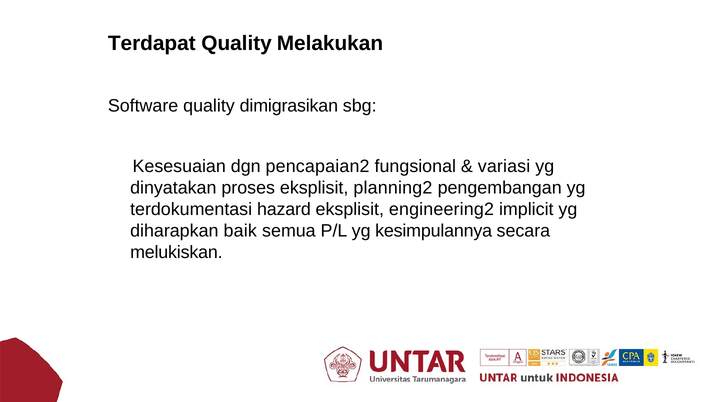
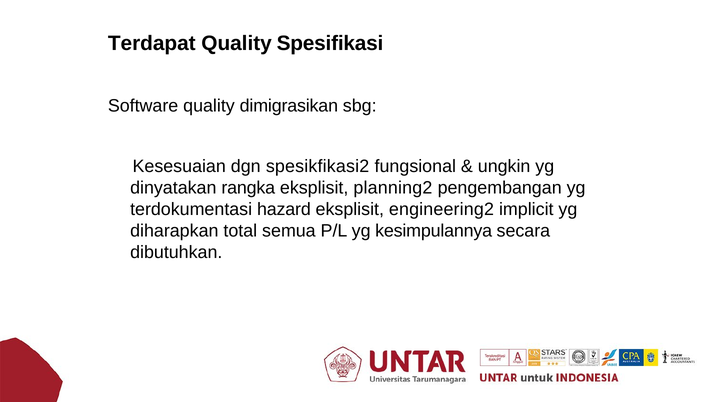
Melakukan: Melakukan -> Spesifikasi (330, 43)
pencapaian2: pencapaian2 -> spesikfikasi2 (318, 166)
variasi: variasi -> ungkin (504, 166)
proses: proses -> rangka (248, 188)
baik: baik -> total (240, 231)
melukiskan: melukiskan -> dibutuhkan (176, 252)
